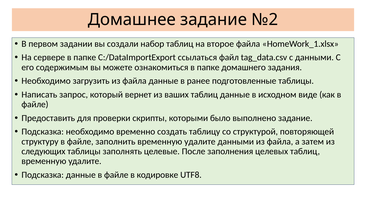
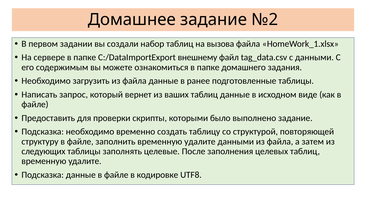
второе: второе -> вызова (220, 44)
ссылаться: ссылаться -> внешнему (198, 58)
